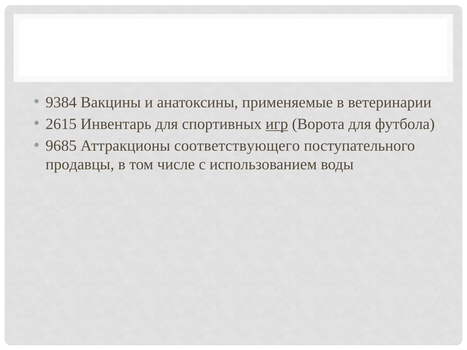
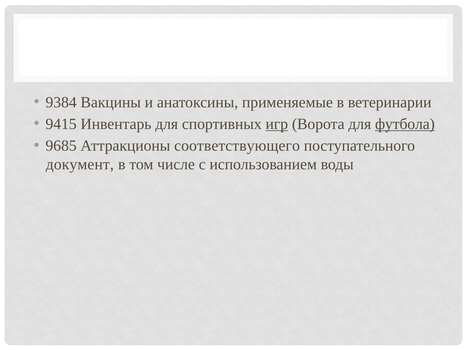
2615: 2615 -> 9415 (61, 124)
футбола underline: none -> present (405, 124)
продавцы: продавцы -> документ (80, 165)
